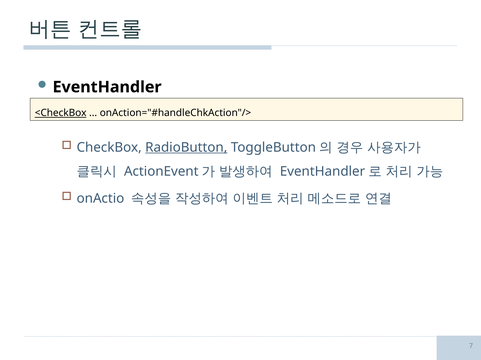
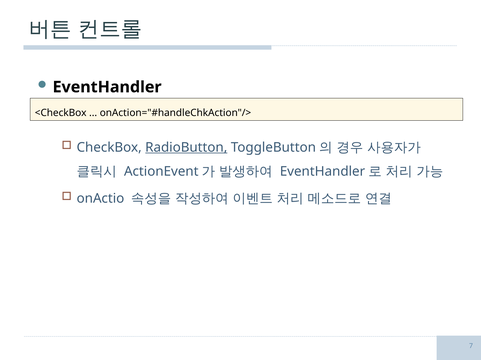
<CheckBox underline: present -> none (61, 113)
